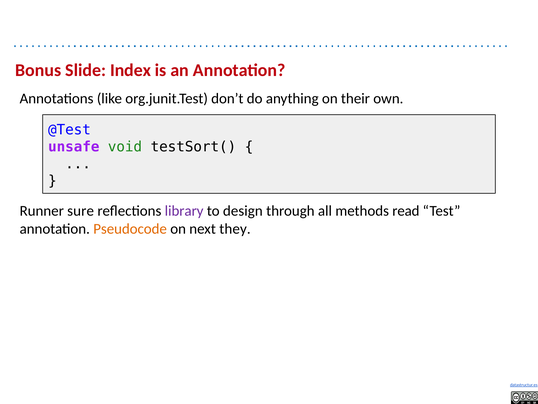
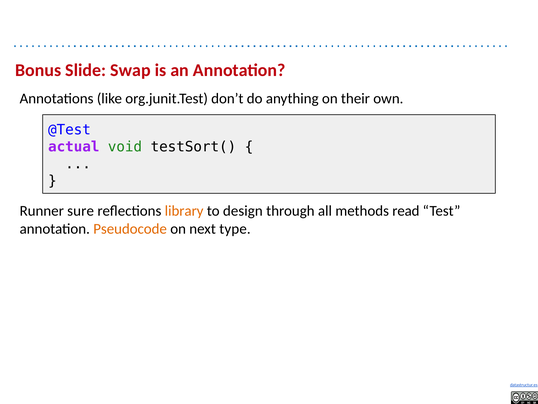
Index: Index -> Swap (130, 70)
unsafe: unsafe -> actual (74, 147)
library colour: purple -> orange (184, 211)
they: they -> type (235, 229)
